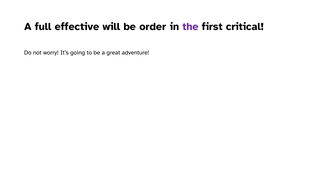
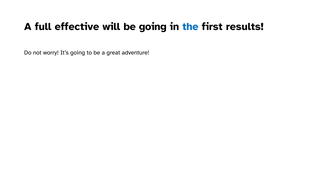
be order: order -> going (153, 27)
the colour: purple -> blue (190, 27)
critical: critical -> results (245, 27)
